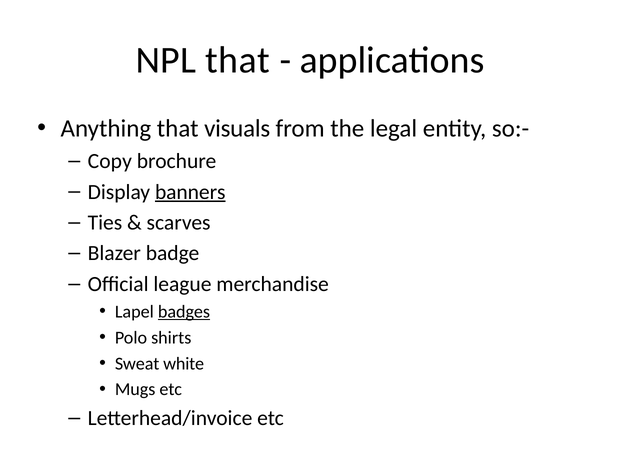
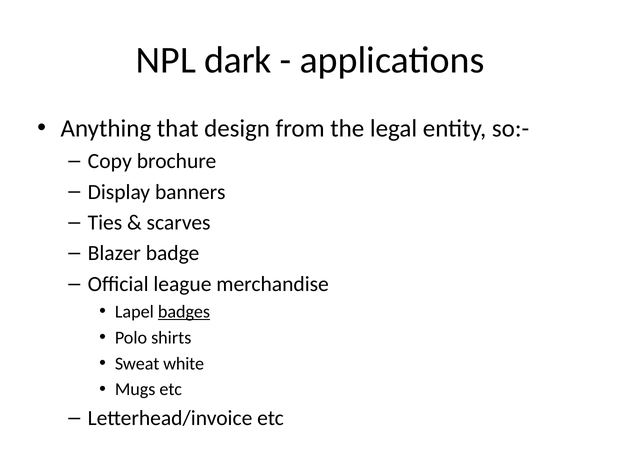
NPL that: that -> dark (238, 60)
visuals: visuals -> design (237, 129)
banners underline: present -> none (190, 192)
